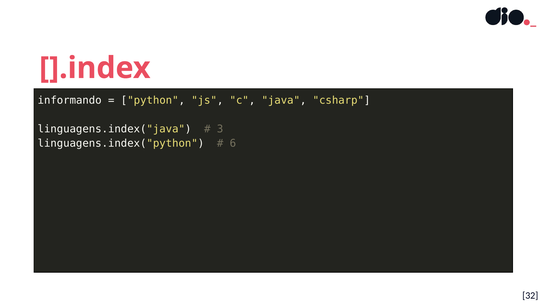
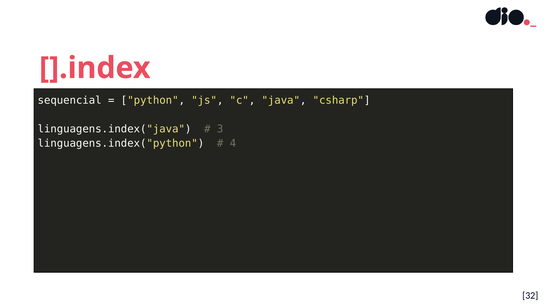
informando: informando -> sequencial (70, 101)
6: 6 -> 4 (233, 144)
